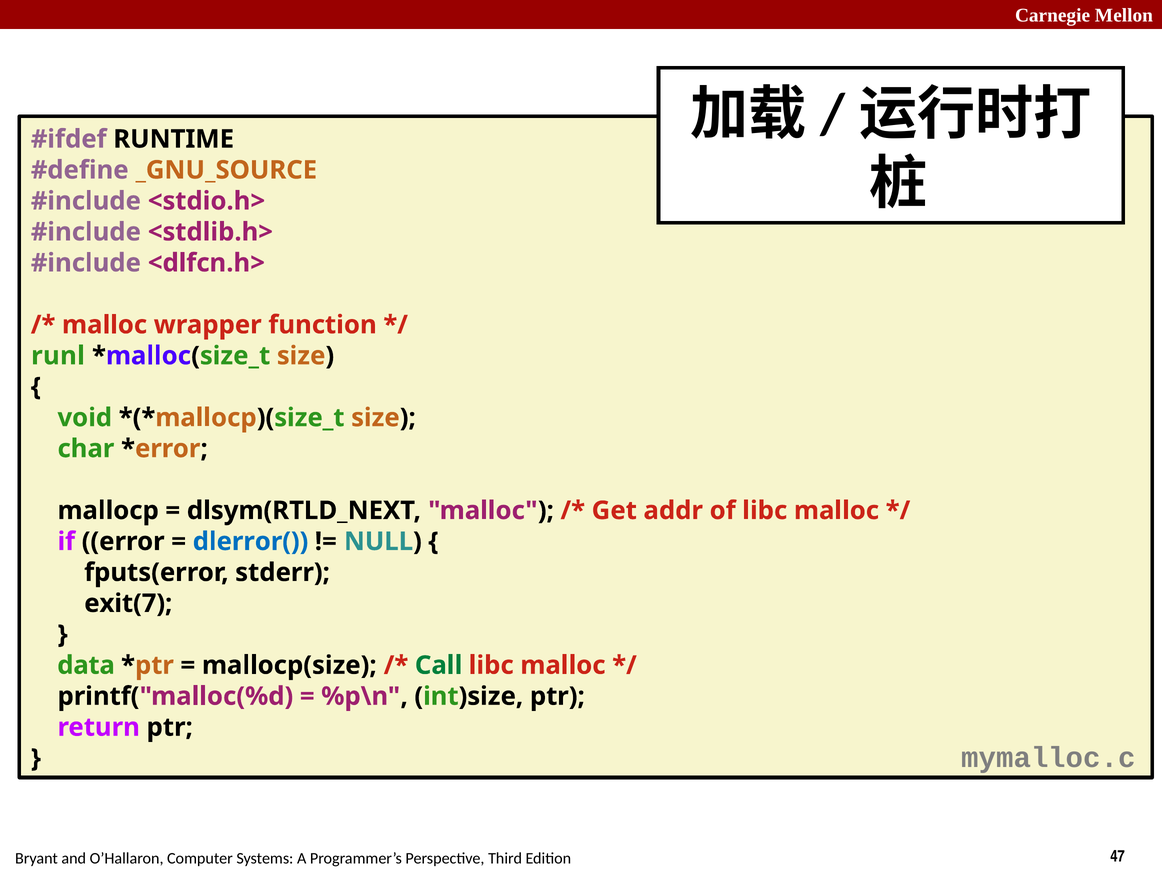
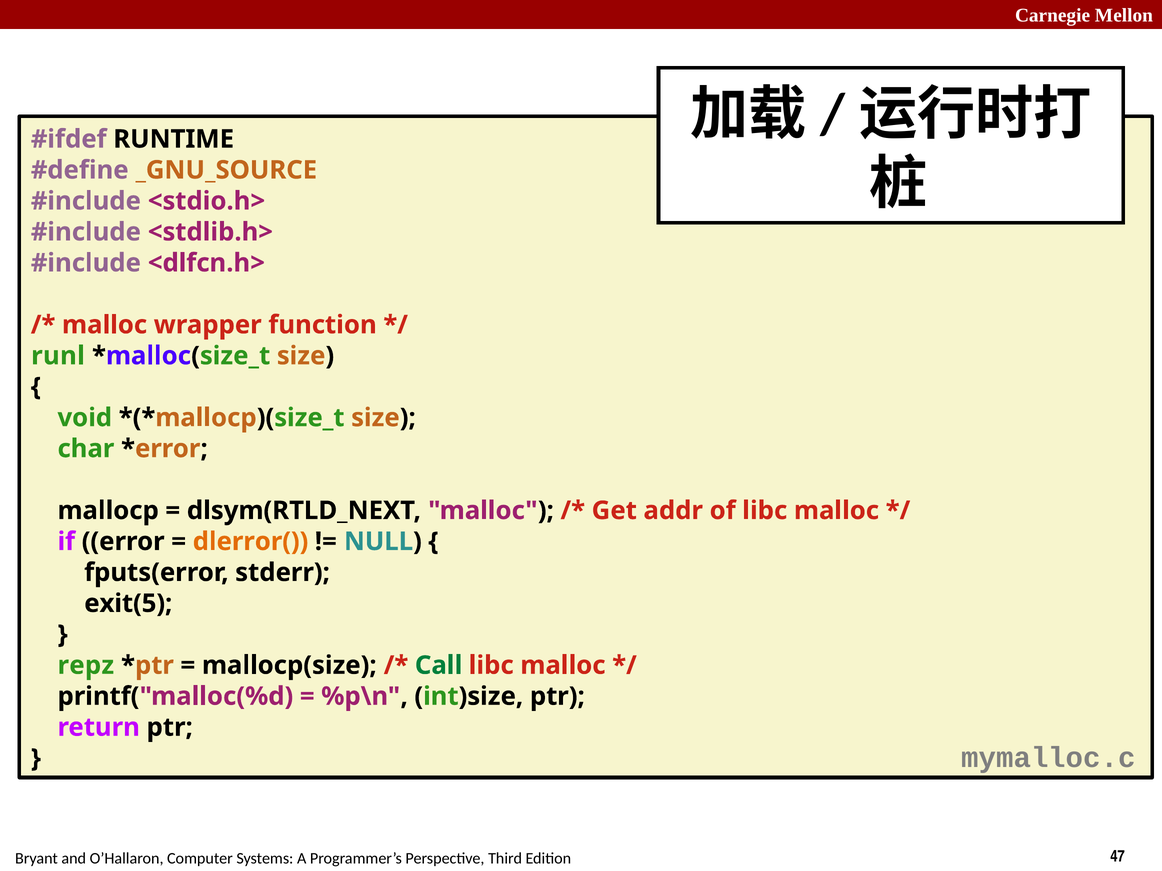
dlerror( colour: blue -> orange (251, 542)
exit(7: exit(7 -> exit(5 (128, 604)
data: data -> repz (86, 666)
